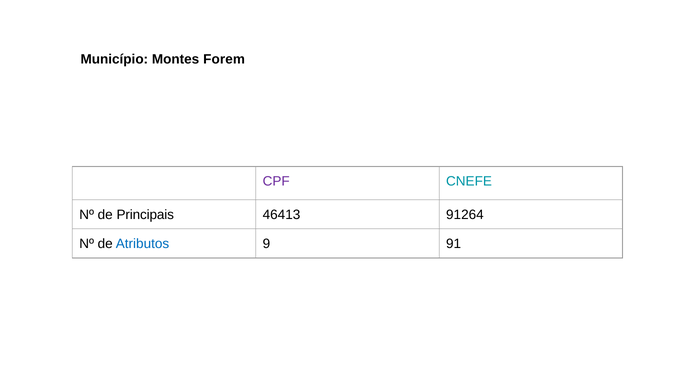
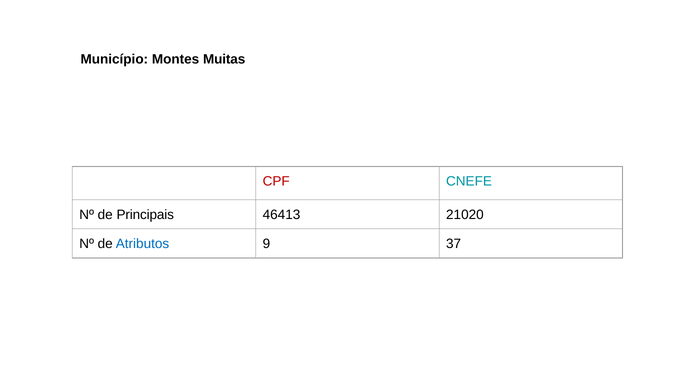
Forem: Forem -> Muitas (224, 59)
CPF colour: purple -> red (276, 181)
91264: 91264 -> 21020 (465, 215)
91: 91 -> 37 (454, 244)
